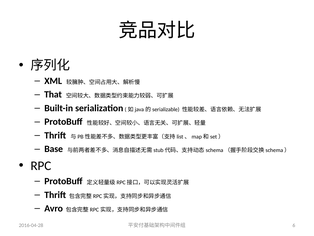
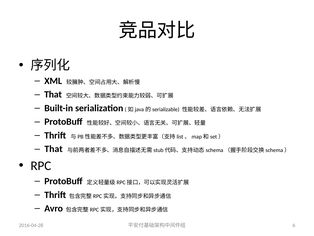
Base: Base -> That (54, 149)
